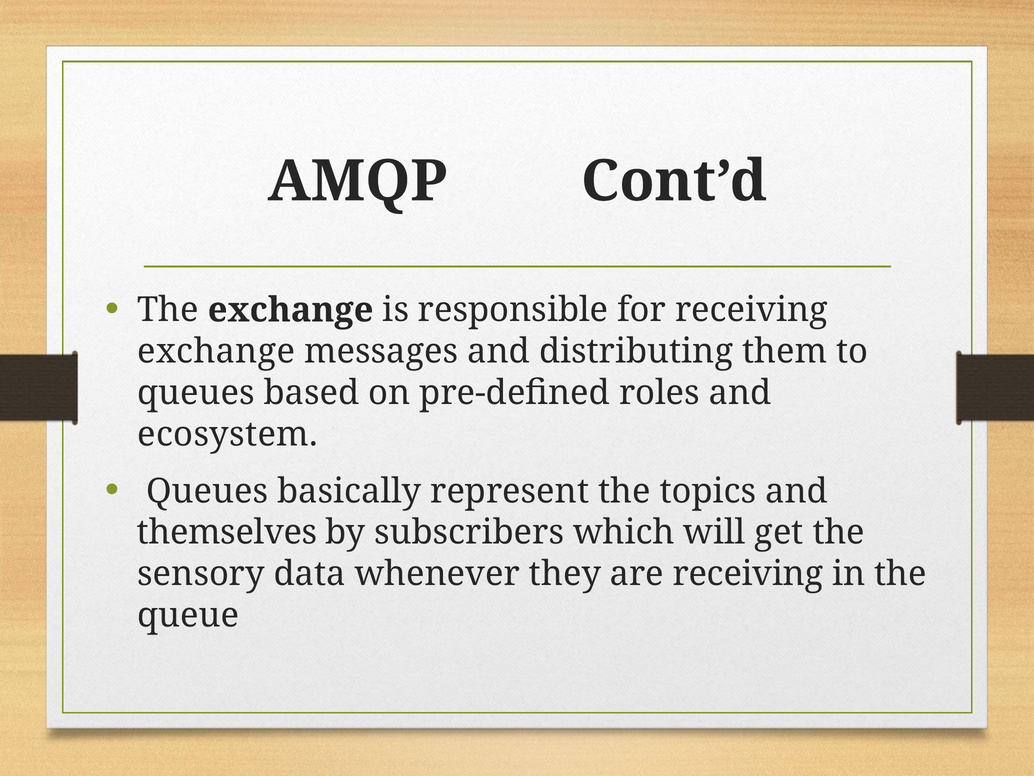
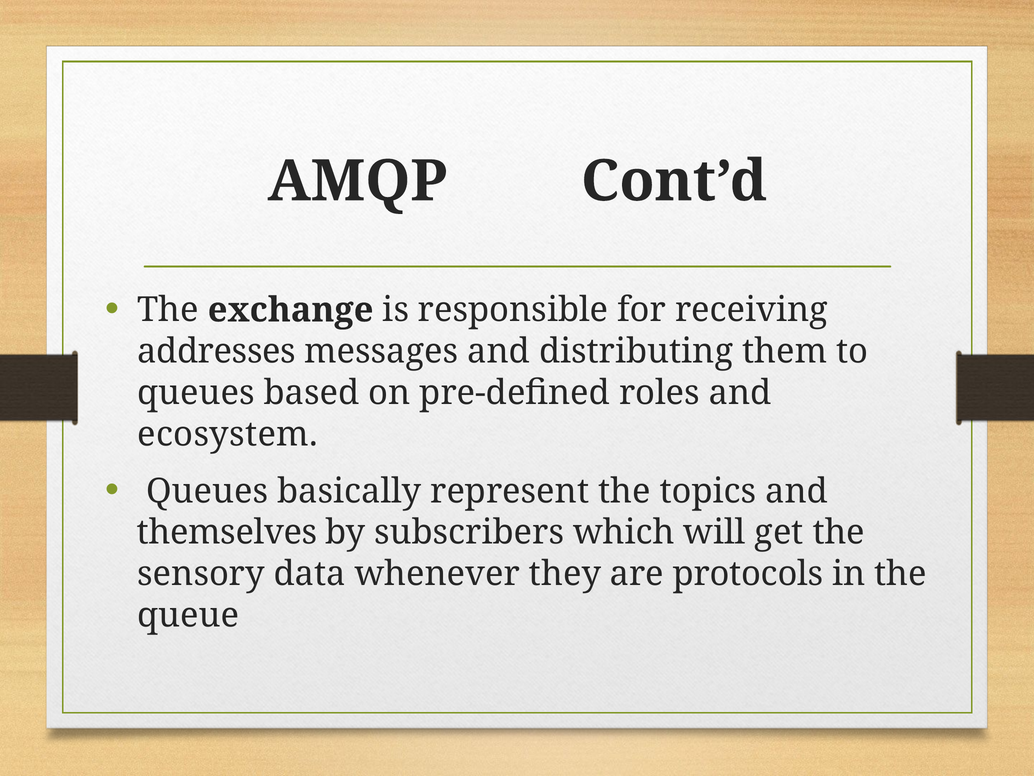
exchange: exchange -> addresses (217, 351)
are receiving: receiving -> protocols (748, 574)
